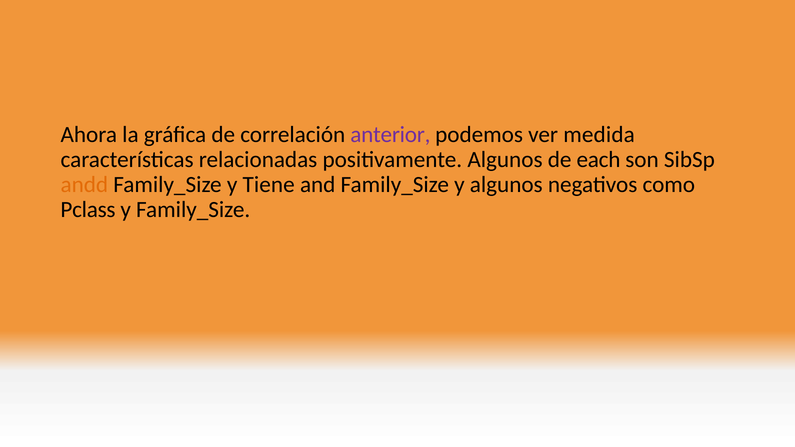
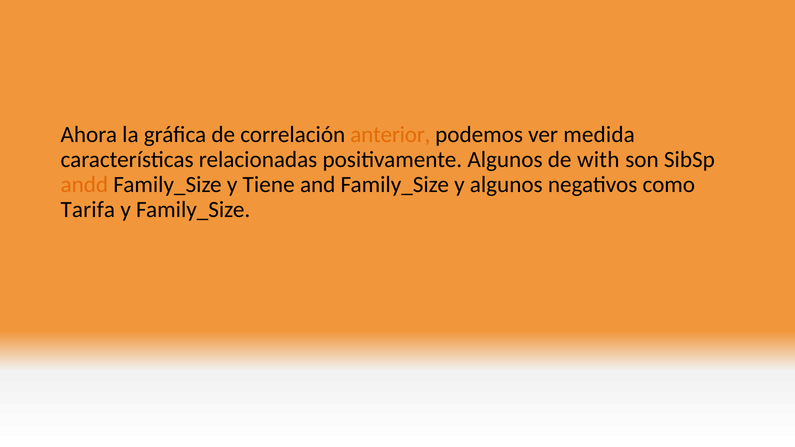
anterior colour: purple -> orange (390, 134)
each: each -> with (598, 159)
Pclass: Pclass -> Tarifa (88, 210)
